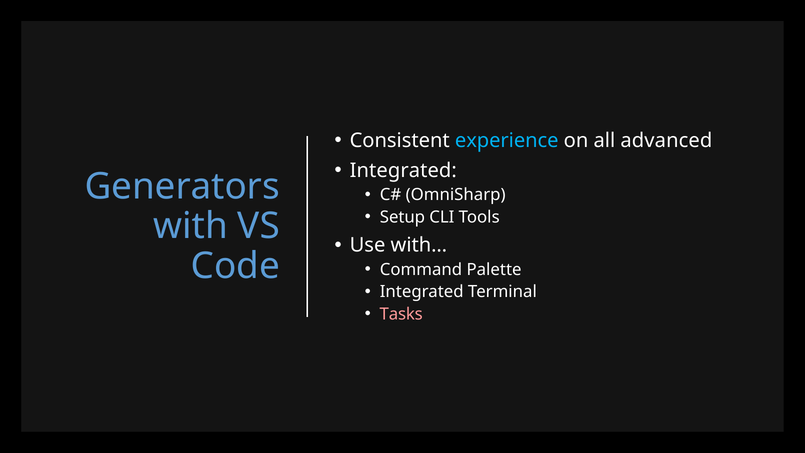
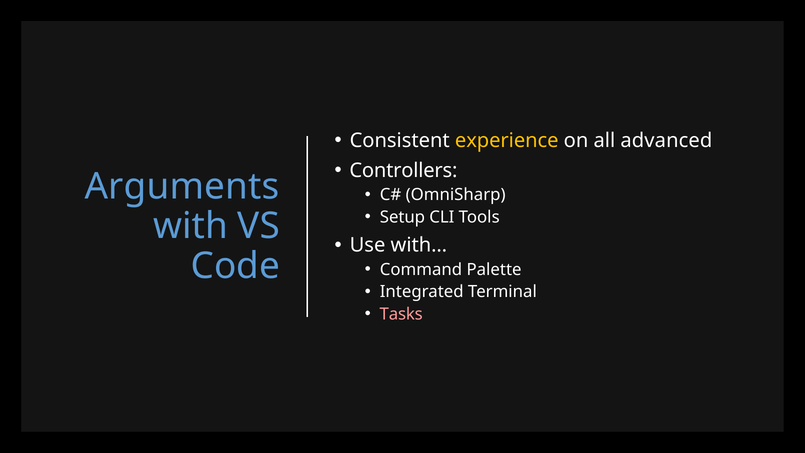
experience colour: light blue -> yellow (507, 140)
Integrated: Integrated -> Controllers (403, 170)
Generators: Generators -> Arguments (182, 186)
